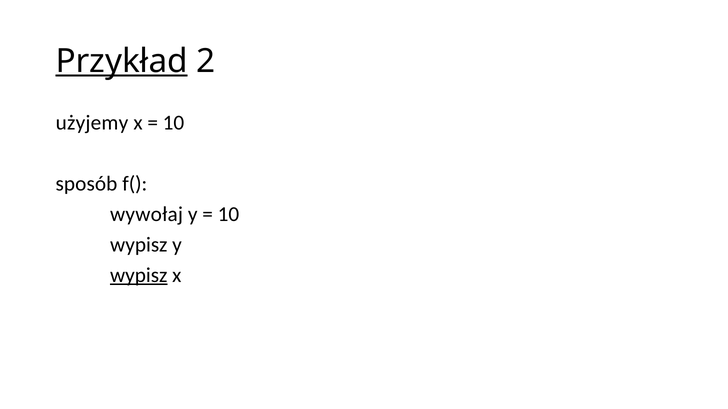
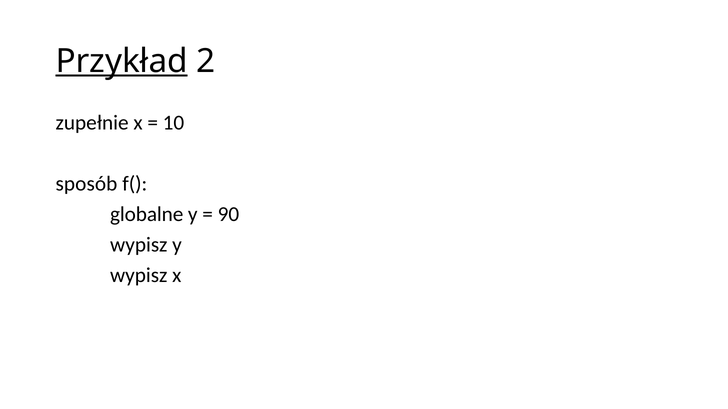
użyjemy: użyjemy -> zupełnie (92, 123)
wywołaj: wywołaj -> globalne (147, 214)
10: 10 -> 90 (228, 214)
wypisz underline: present -> none (139, 275)
